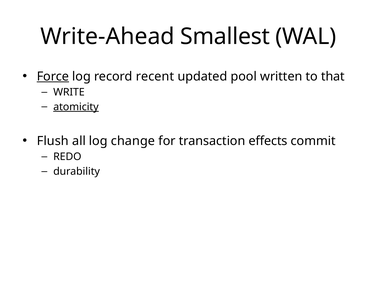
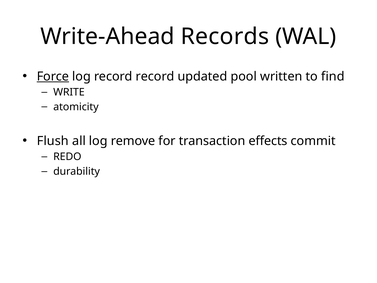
Smallest: Smallest -> Records (225, 36)
record recent: recent -> record (155, 76)
that: that -> find (333, 76)
atomicity underline: present -> none (76, 107)
change: change -> remove (133, 141)
